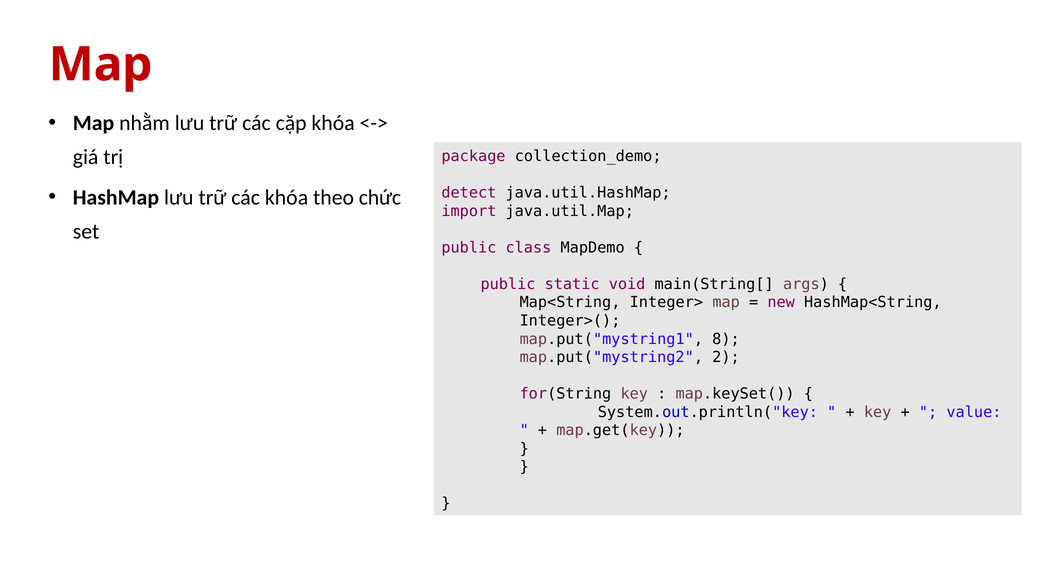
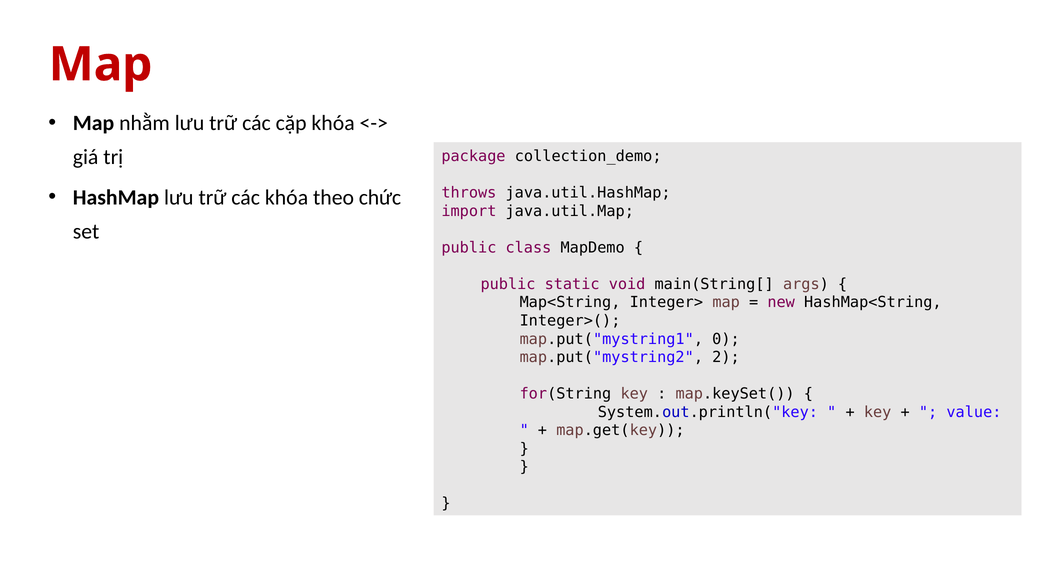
detect: detect -> throws (469, 193)
8: 8 -> 0 (726, 339)
